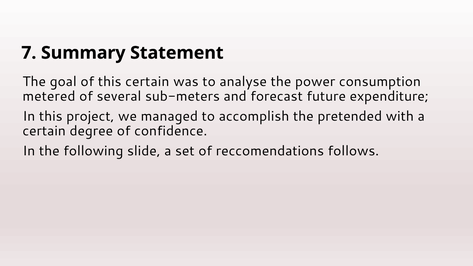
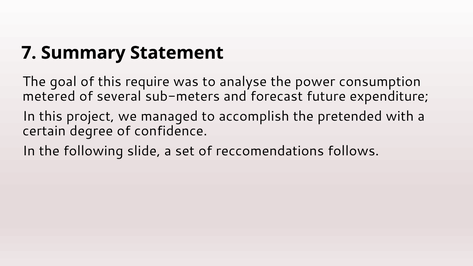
this certain: certain -> require (147, 81)
